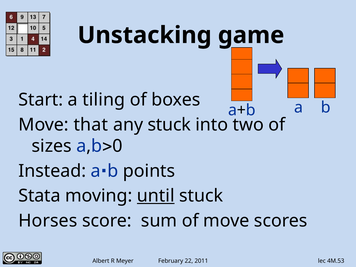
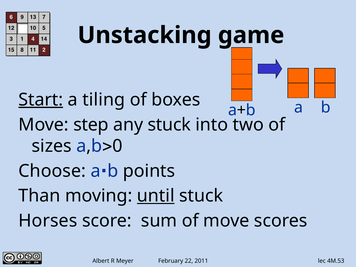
Start underline: none -> present (41, 100)
that: that -> step (91, 125)
Instead: Instead -> Choose (52, 171)
Stata: Stata -> Than (39, 196)
